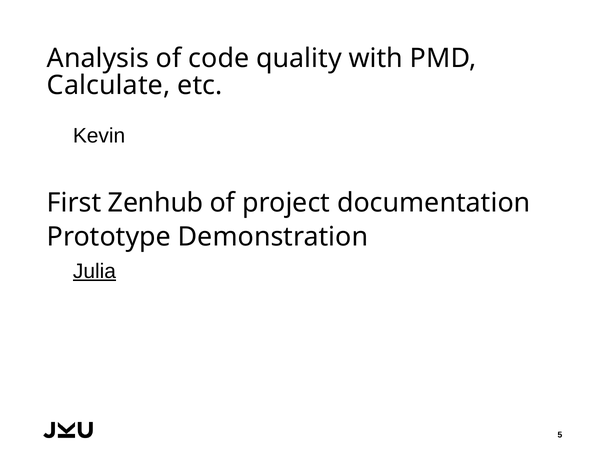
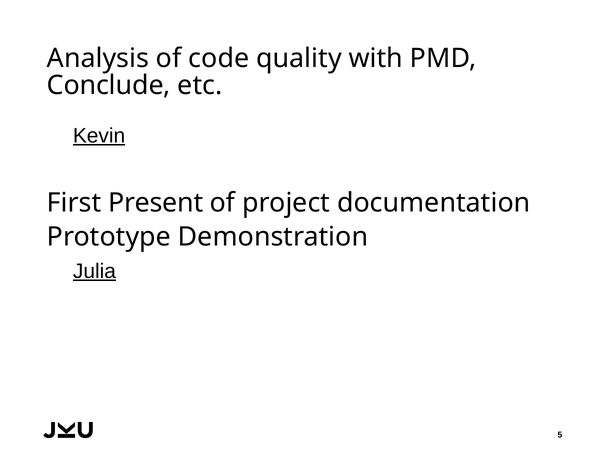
Calculate: Calculate -> Conclude (109, 85)
Kevin underline: none -> present (99, 136)
Zenhub: Zenhub -> Present (156, 203)
